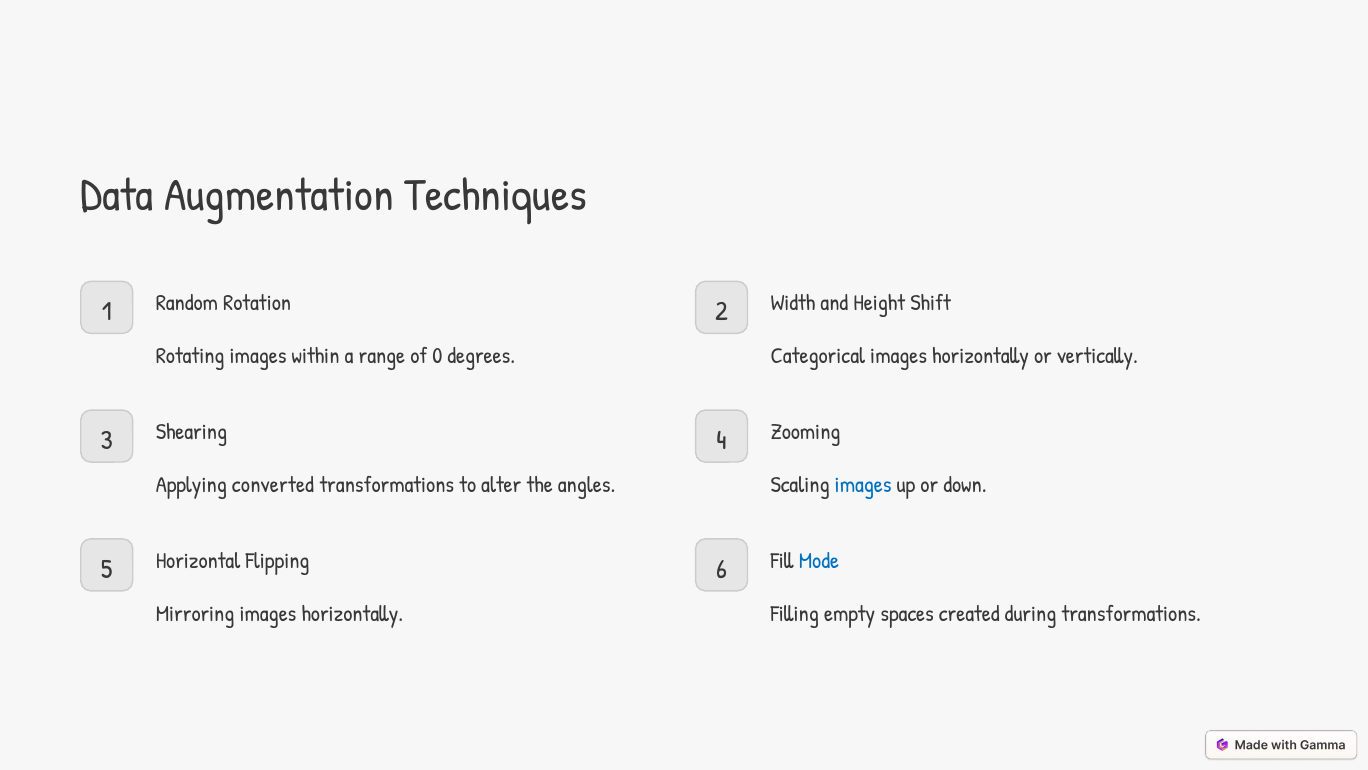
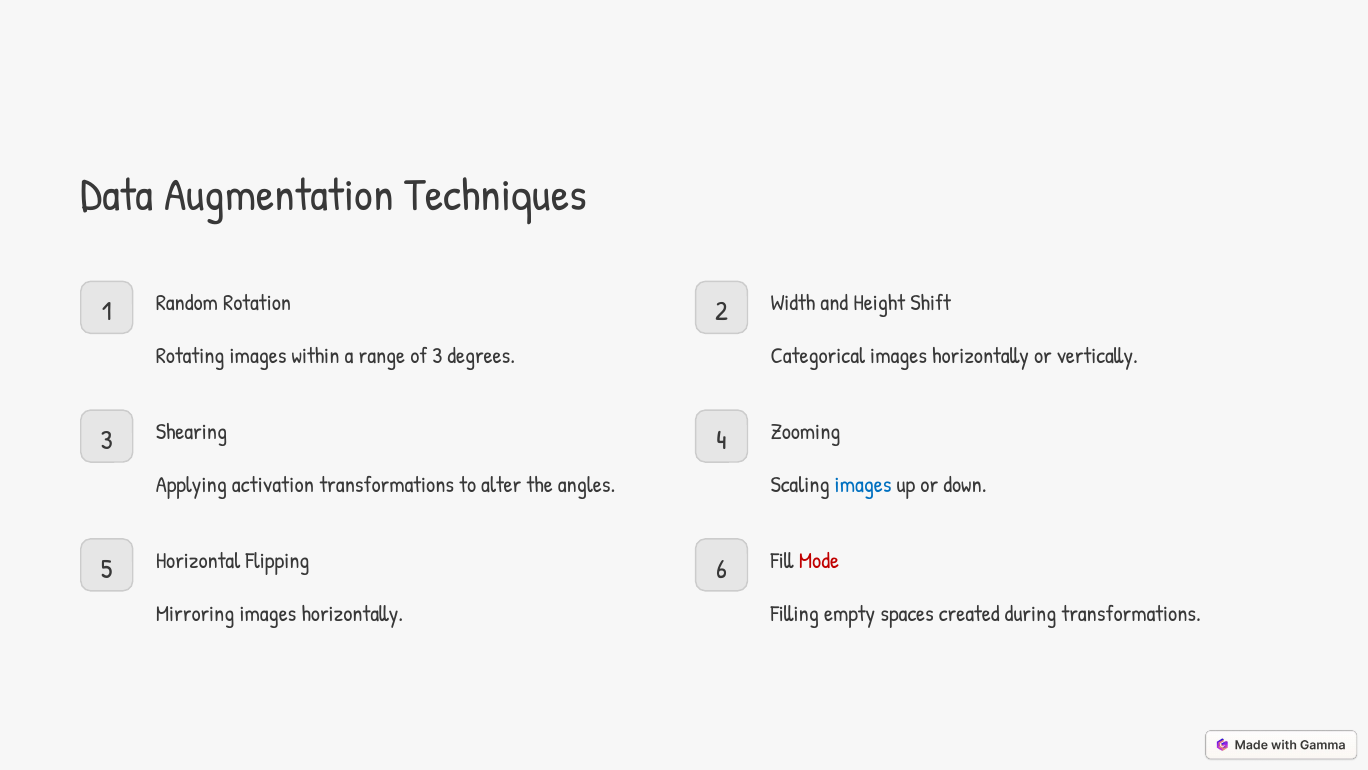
of 0: 0 -> 3 (438, 356)
converted: converted -> activation (273, 485)
Mode colour: blue -> red (819, 561)
